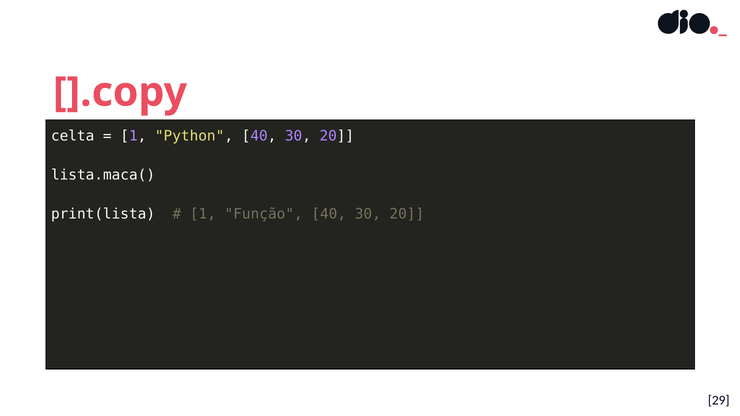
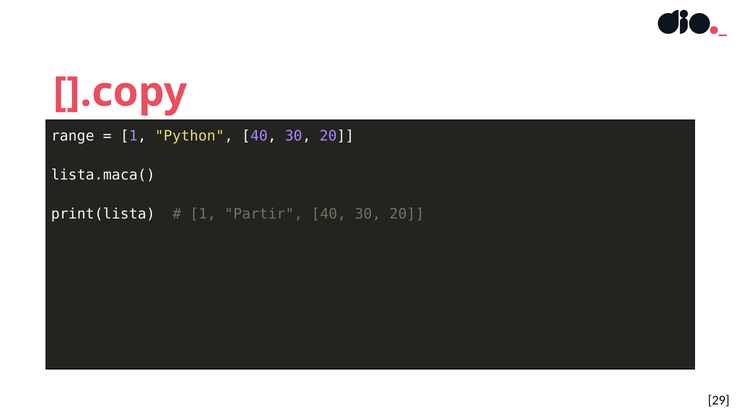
celta: celta -> range (73, 136)
Função: Função -> Partir (264, 214)
